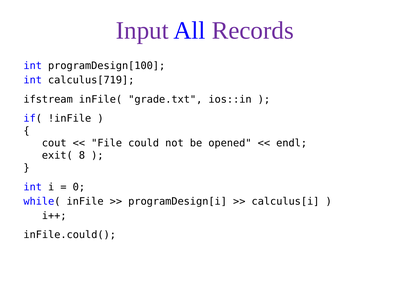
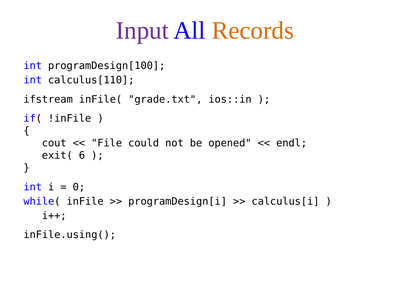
Records colour: purple -> orange (253, 30)
calculus[719: calculus[719 -> calculus[110 (91, 80)
8: 8 -> 6 (82, 155)
inFile.could(: inFile.could( -> inFile.using( (70, 235)
